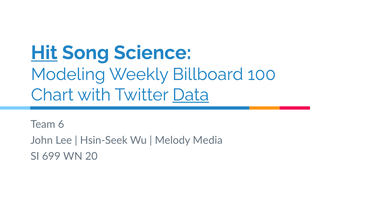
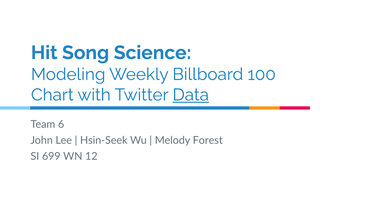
Hit underline: present -> none (44, 53)
Media: Media -> Forest (208, 140)
20: 20 -> 12 (91, 156)
